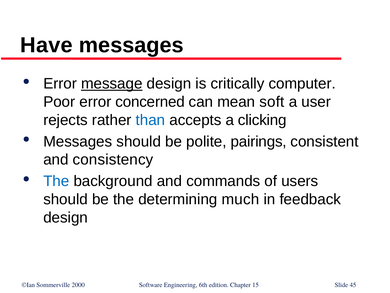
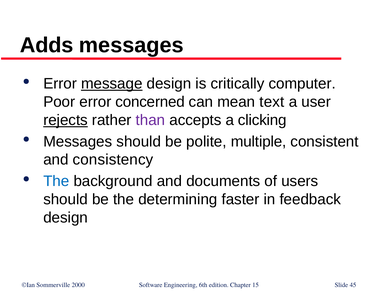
Have: Have -> Adds (47, 45)
soft: soft -> text (272, 102)
rejects underline: none -> present (66, 120)
than colour: blue -> purple (150, 120)
pairings: pairings -> multiple (259, 141)
commands: commands -> documents (223, 181)
much: much -> faster (240, 199)
